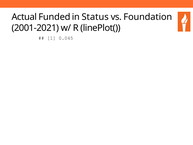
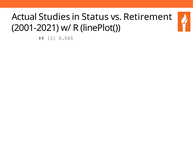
Funded: Funded -> Studies (54, 17)
Foundation: Foundation -> Retirement (148, 17)
